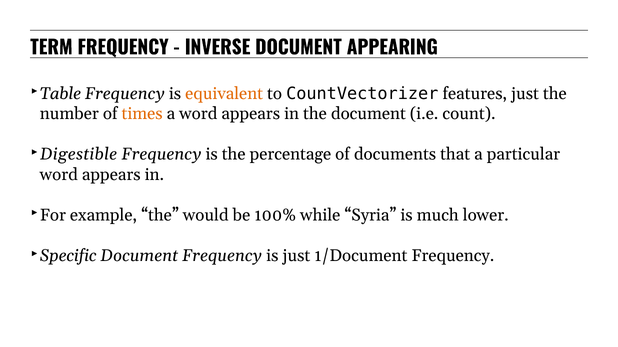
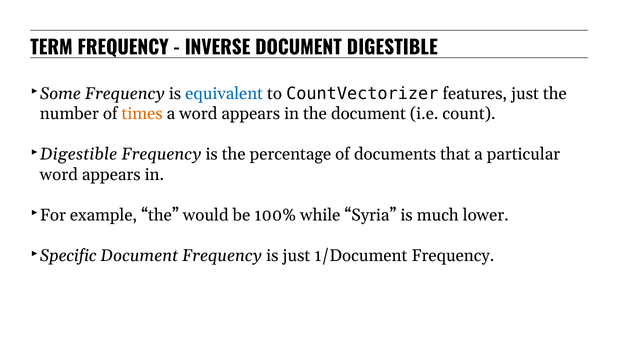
DOCUMENT APPEARING: APPEARING -> DIGESTIBLE (392, 48)
Table: Table -> Some (60, 93)
equivalent colour: orange -> blue (224, 93)
